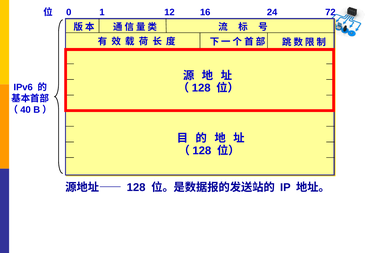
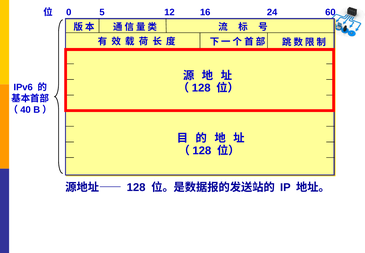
1: 1 -> 5 (102, 12)
72: 72 -> 60 (330, 12)
